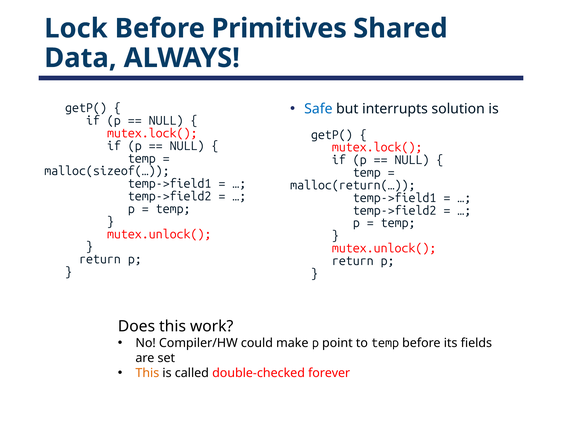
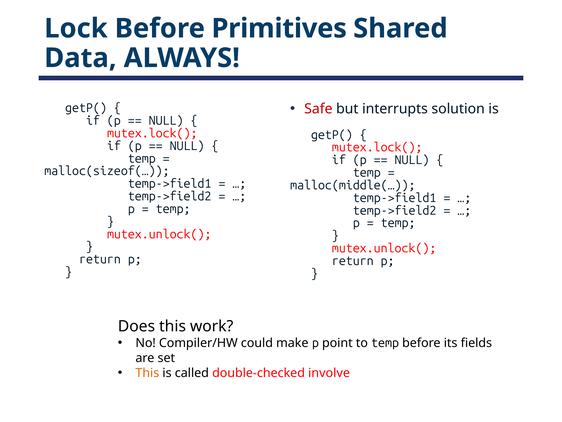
Safe colour: blue -> red (318, 109)
malloc(return(…: malloc(return(… -> malloc(middle(… (353, 185)
forever: forever -> involve (329, 373)
